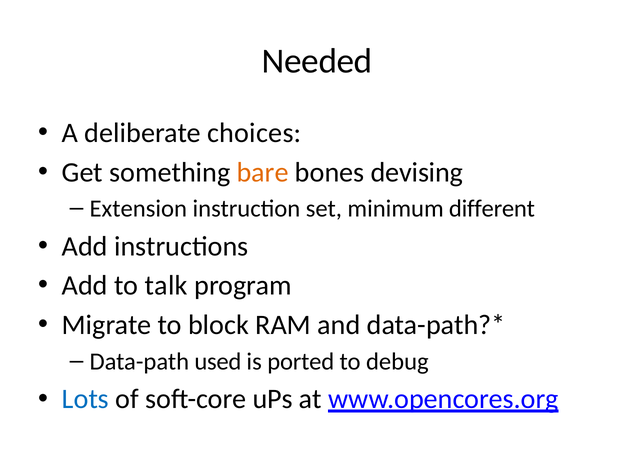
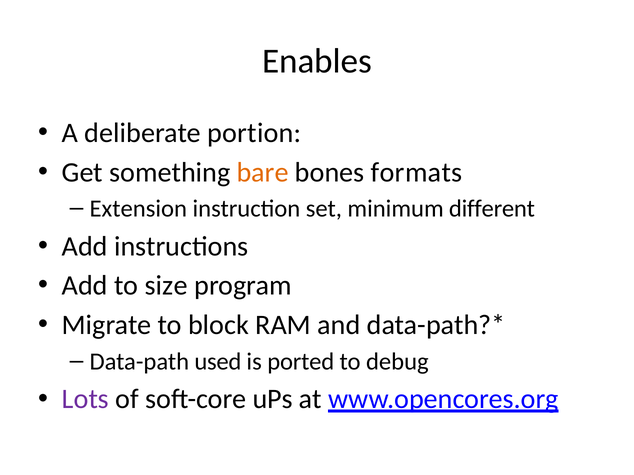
Needed: Needed -> Enables (317, 61)
choices: choices -> portion (254, 133)
devising: devising -> formats (417, 173)
talk: talk -> size (166, 286)
Lots colour: blue -> purple (85, 399)
